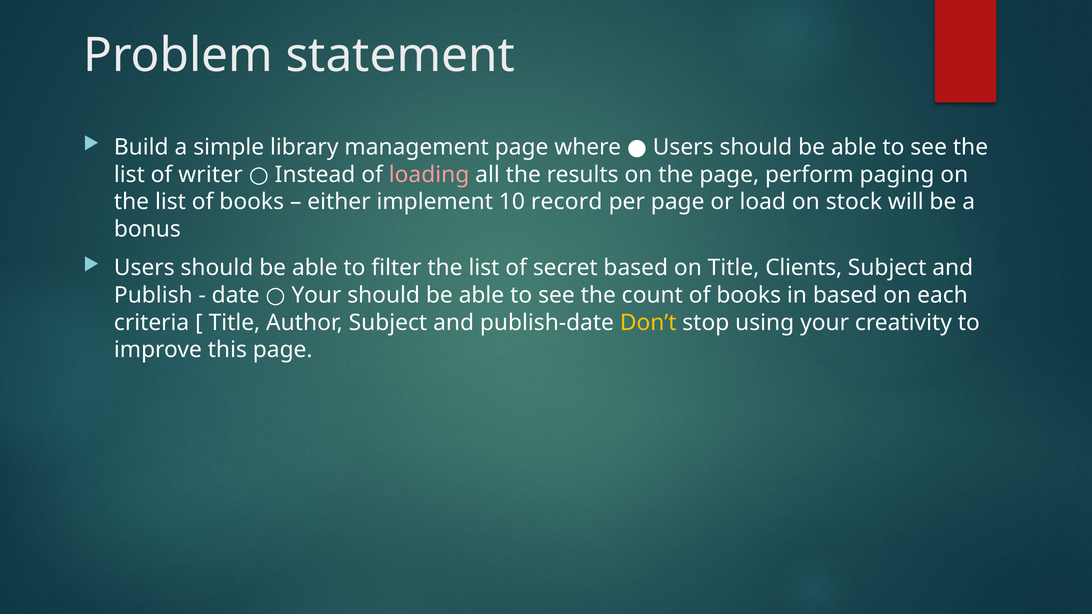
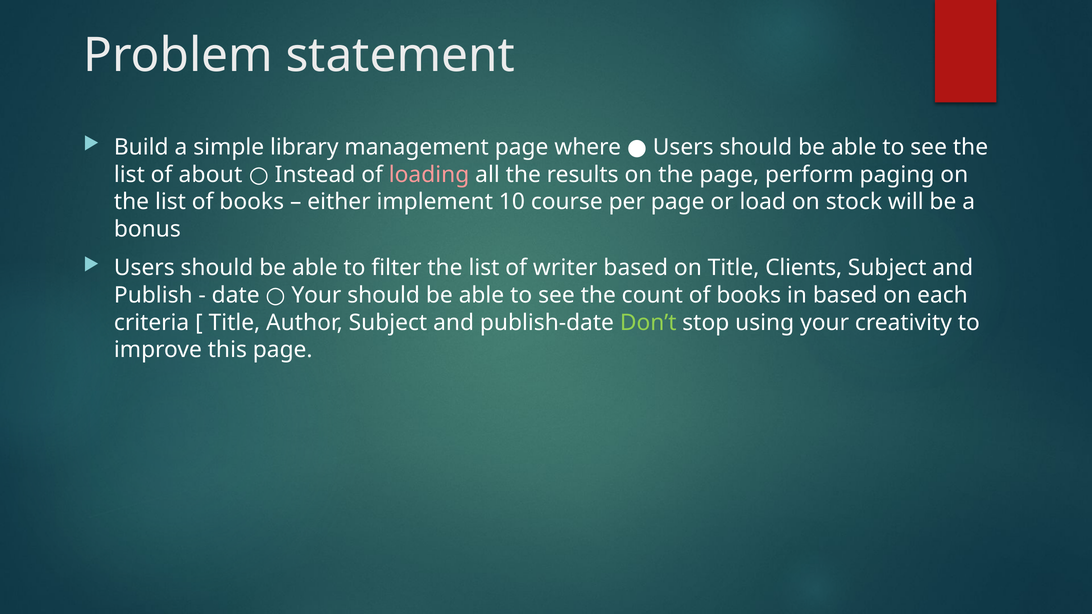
writer: writer -> about (210, 175)
record: record -> course (567, 202)
secret: secret -> writer (565, 268)
Don’t colour: yellow -> light green (648, 323)
